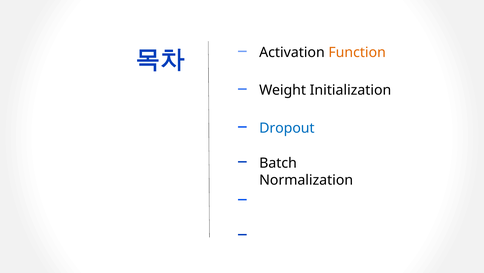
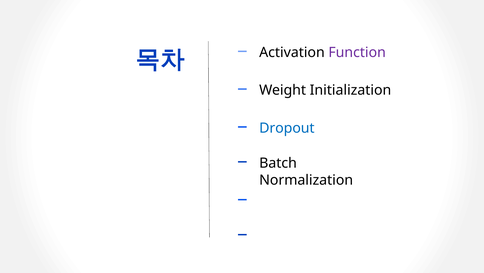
Function colour: orange -> purple (357, 52)
